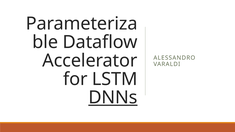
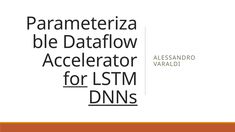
for underline: none -> present (75, 79)
